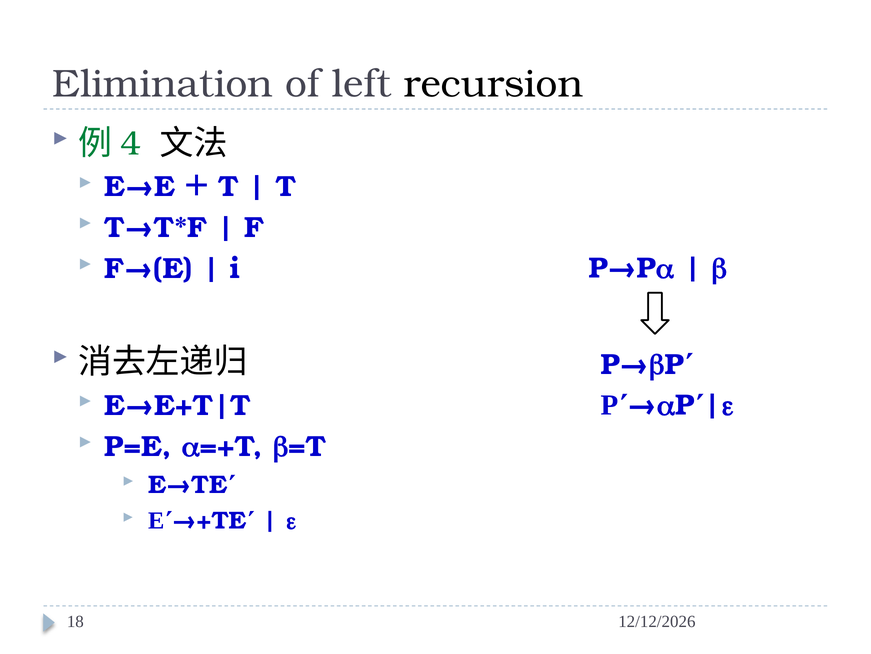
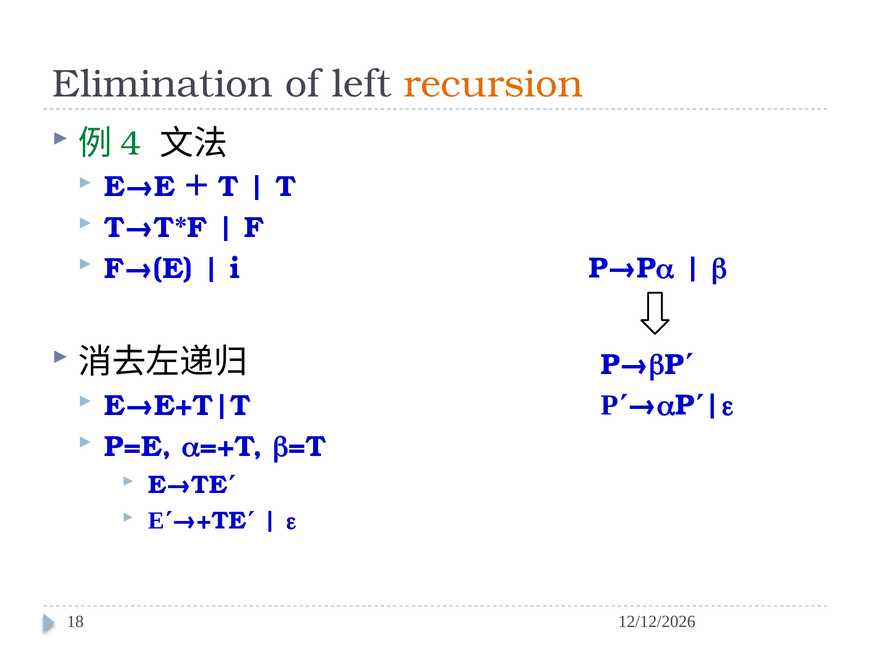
recursion colour: black -> orange (493, 84)
